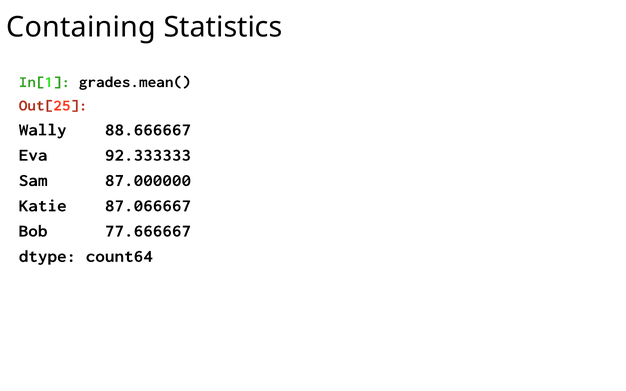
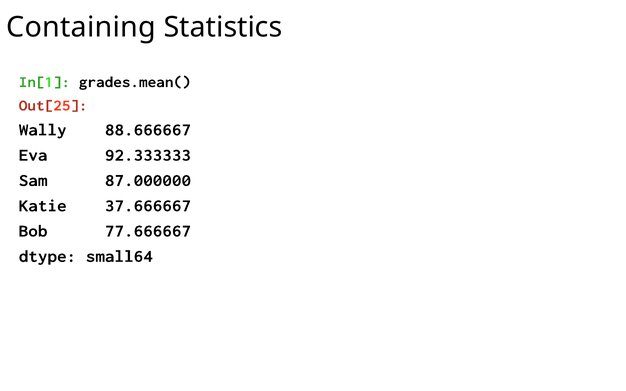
87.066667: 87.066667 -> 37.666667 (148, 206)
count64: count64 -> small64 (119, 256)
